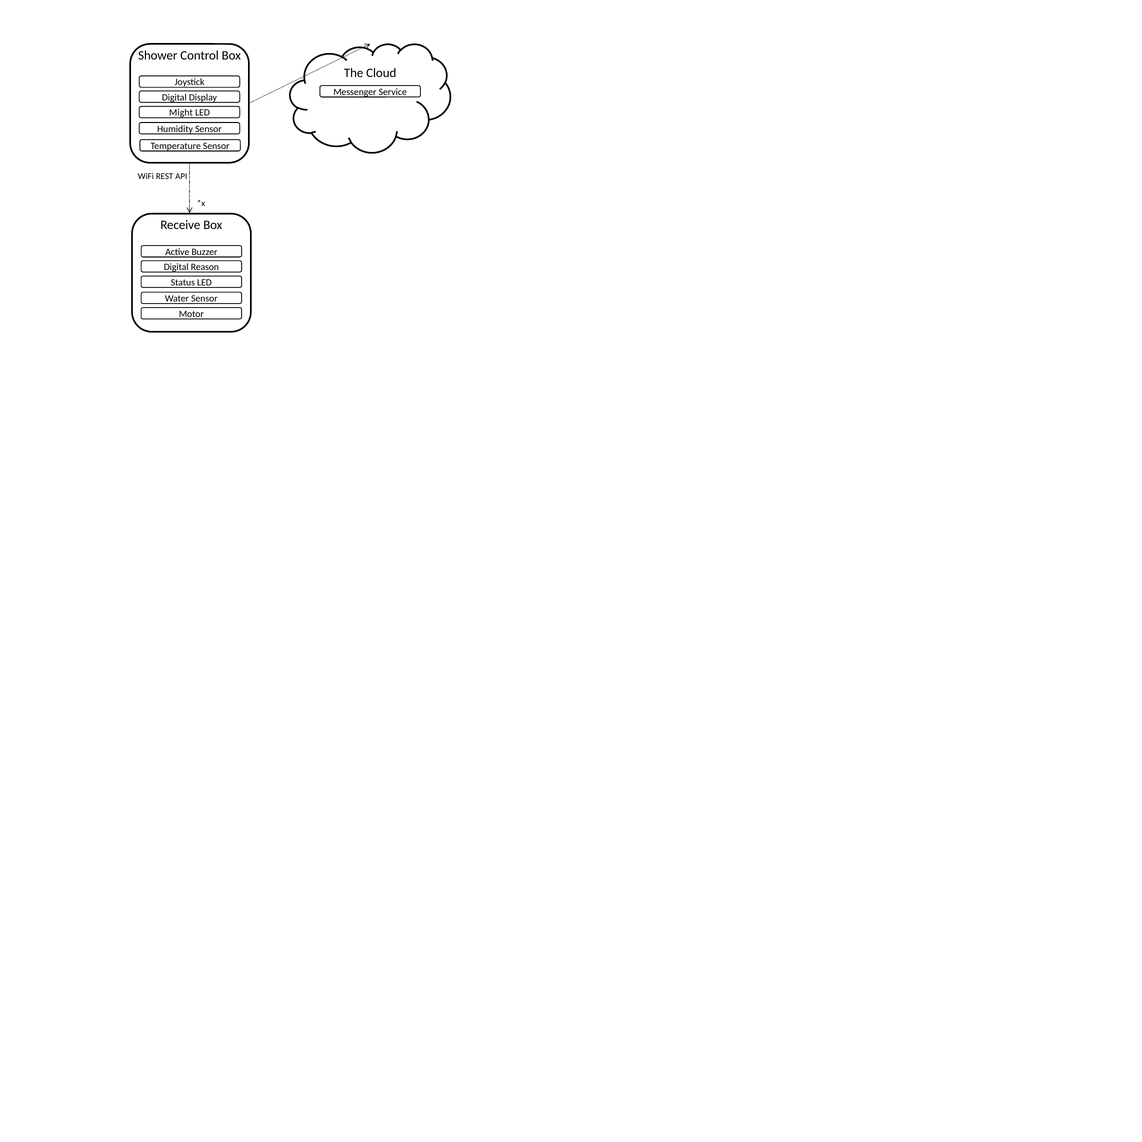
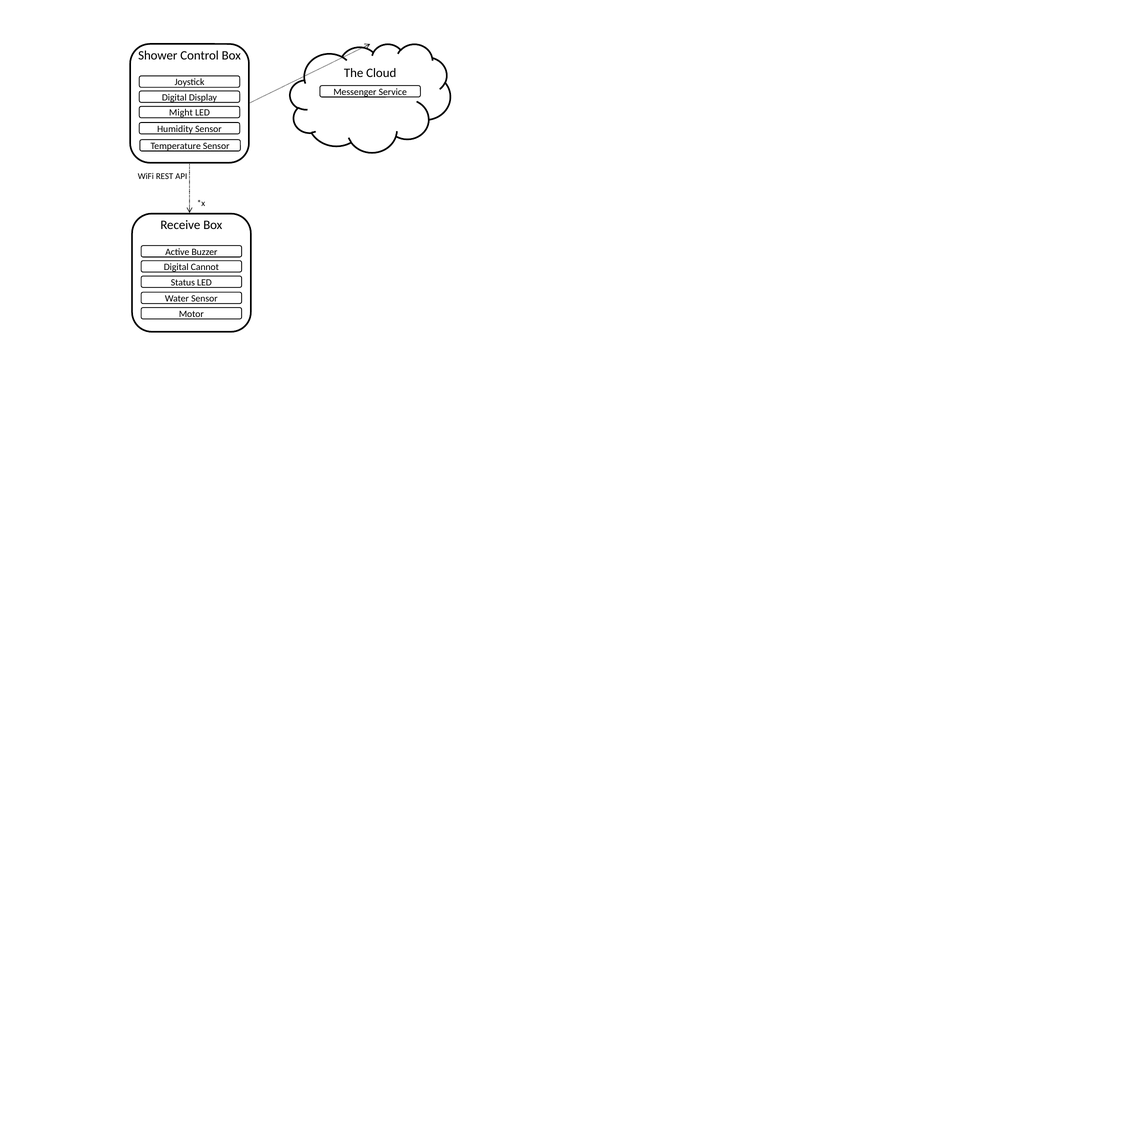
Reason: Reason -> Cannot (205, 267)
